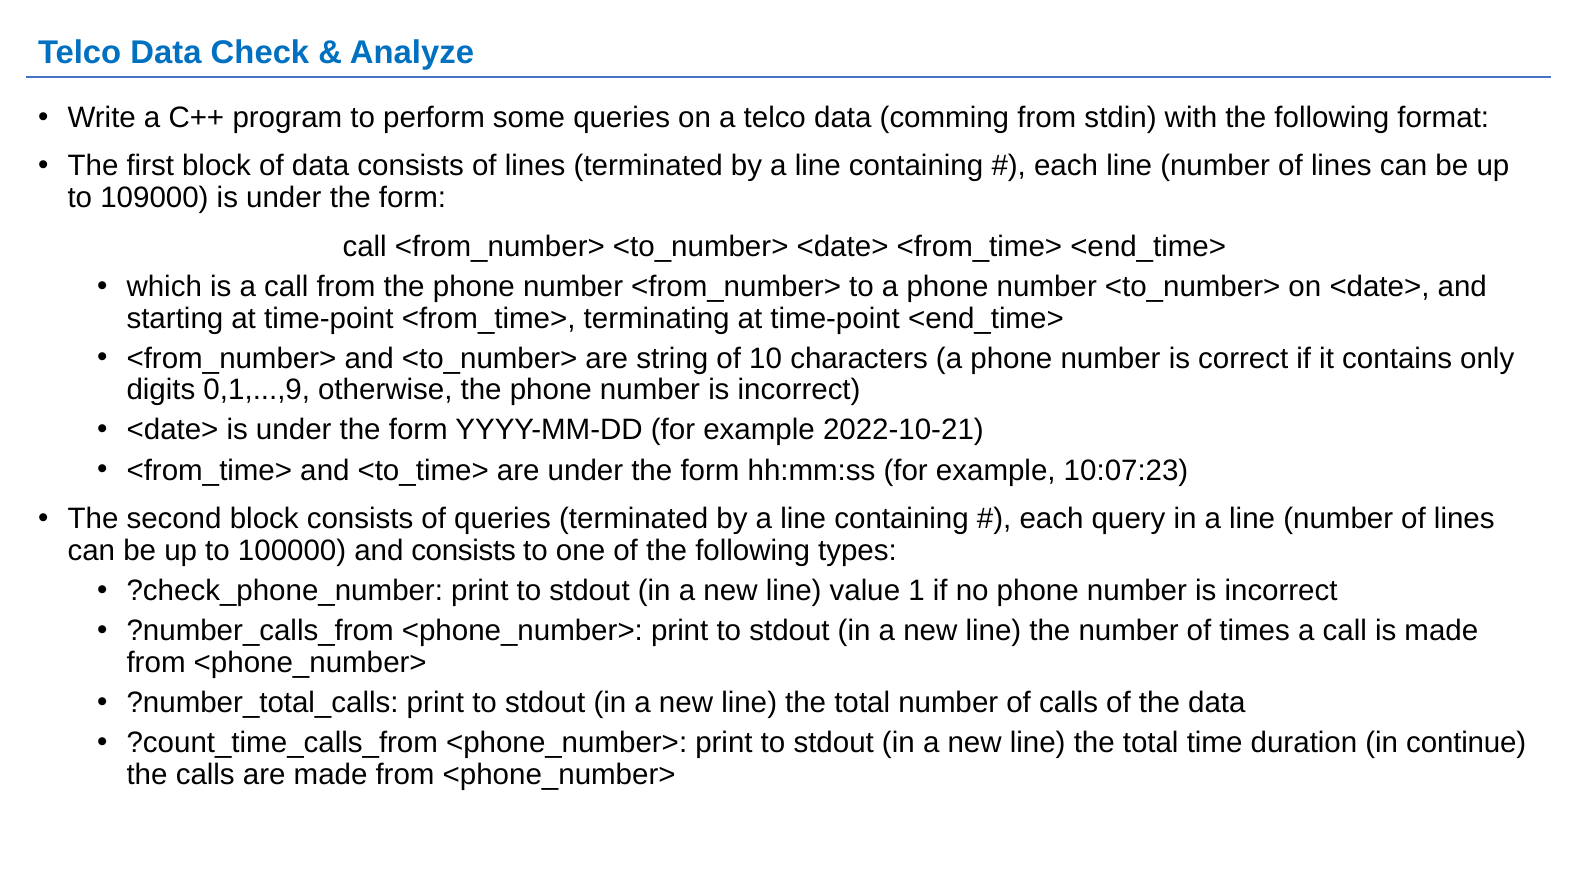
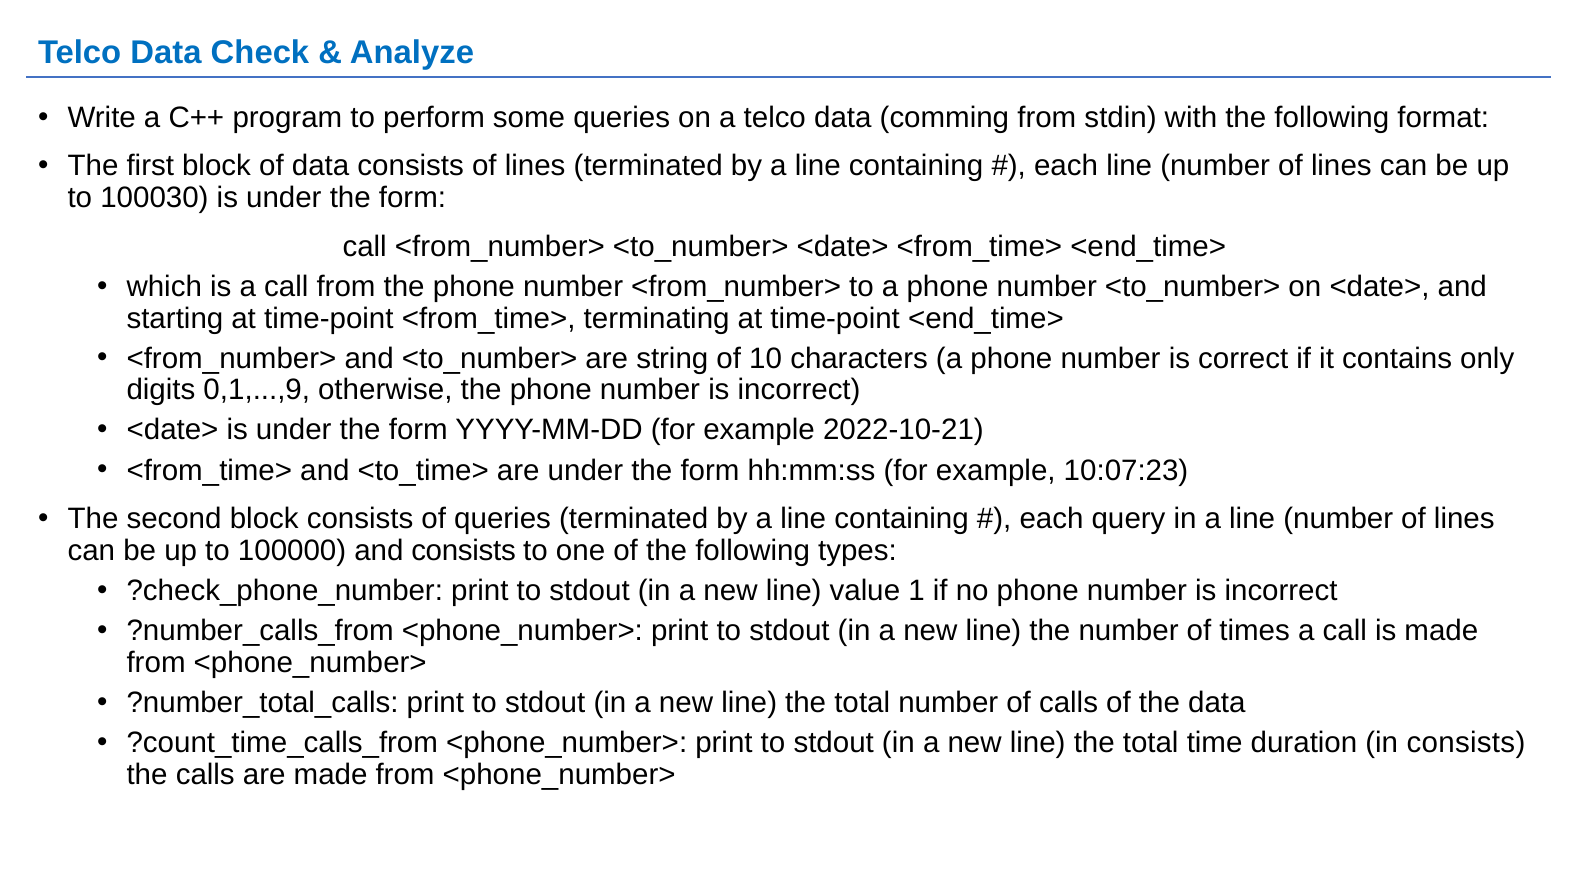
109000: 109000 -> 100030 (154, 198)
in continue: continue -> consists (1466, 743)
